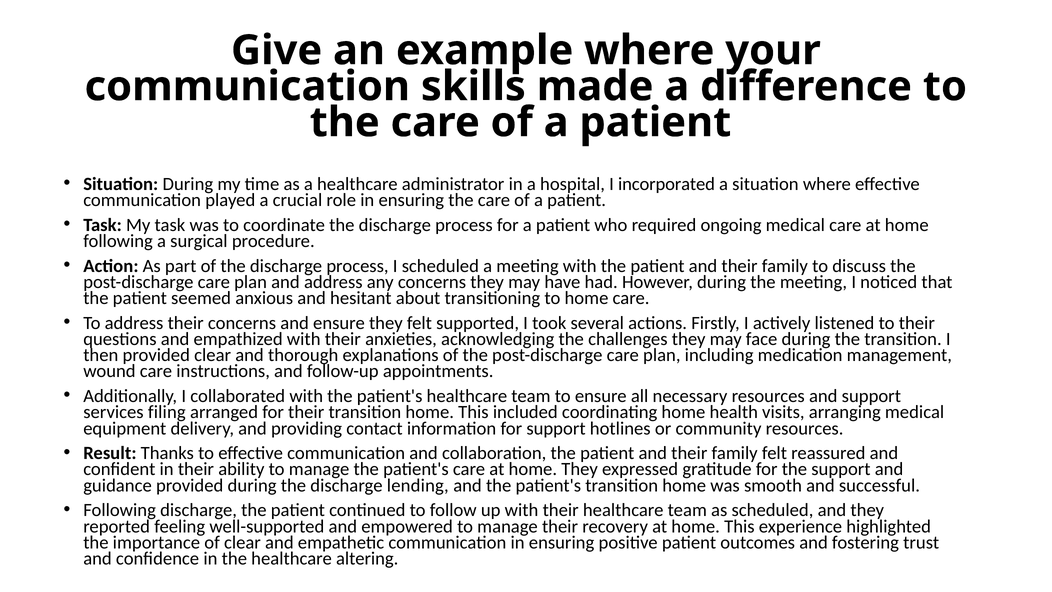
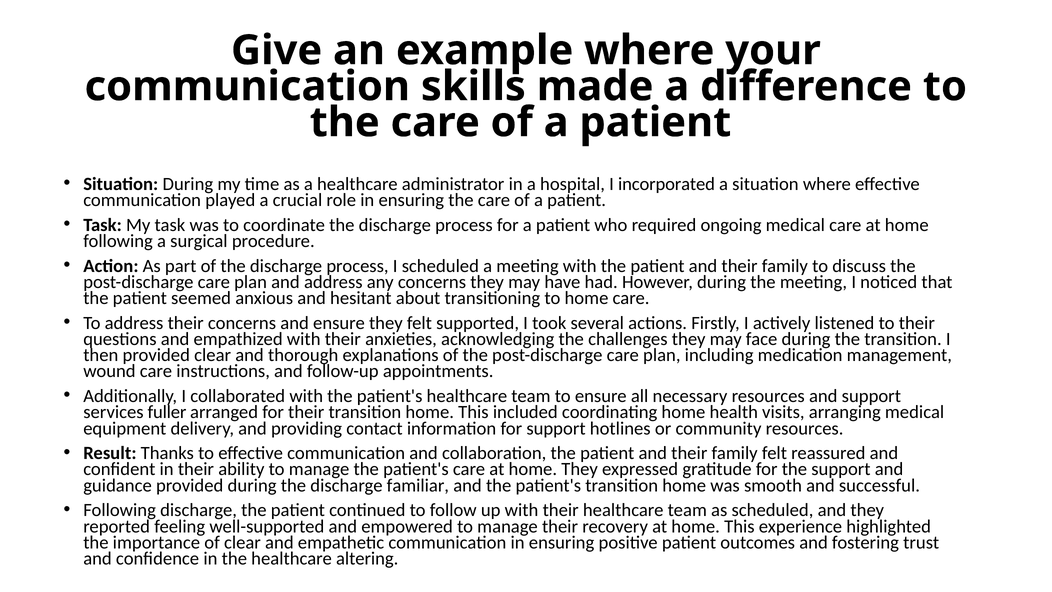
filing: filing -> fuller (167, 412)
lending: lending -> familiar (418, 485)
